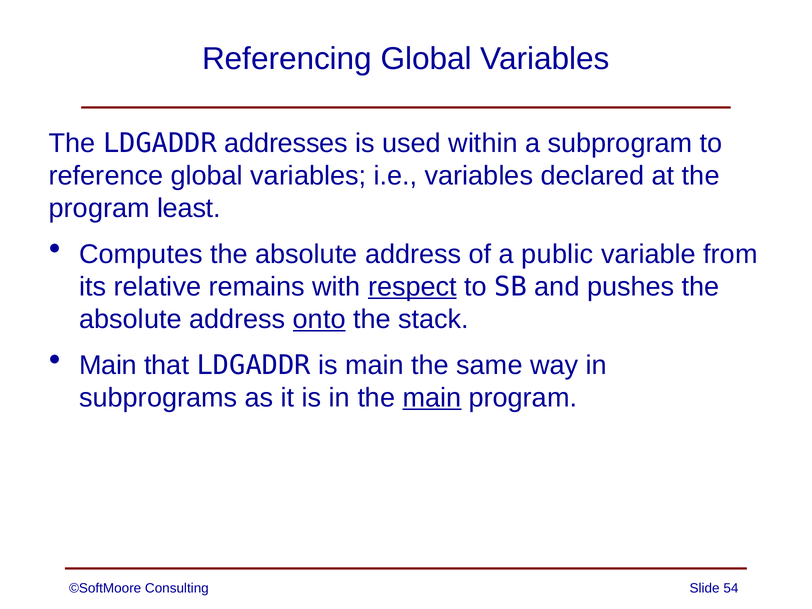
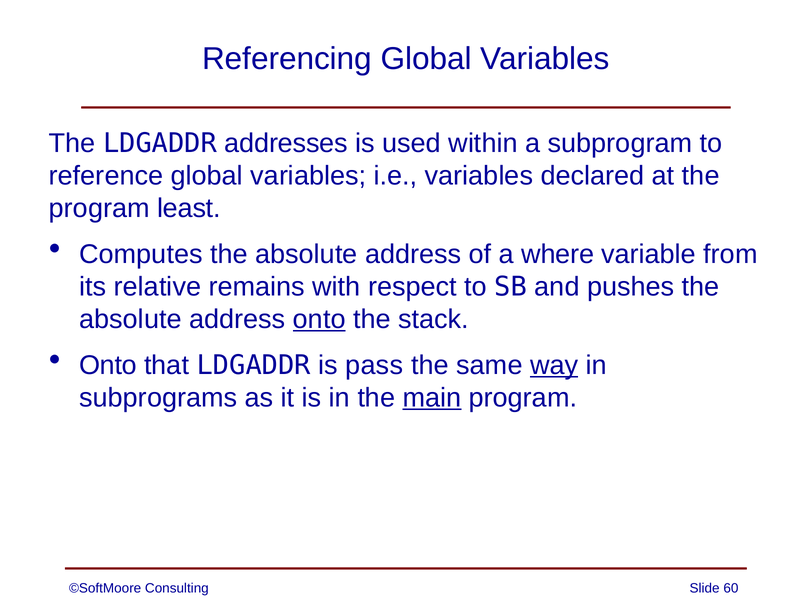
public: public -> where (558, 254)
respect underline: present -> none (412, 287)
Main: Main -> Onto (108, 365)
is main: main -> pass (374, 365)
way underline: none -> present (554, 365)
54: 54 -> 60 (731, 588)
